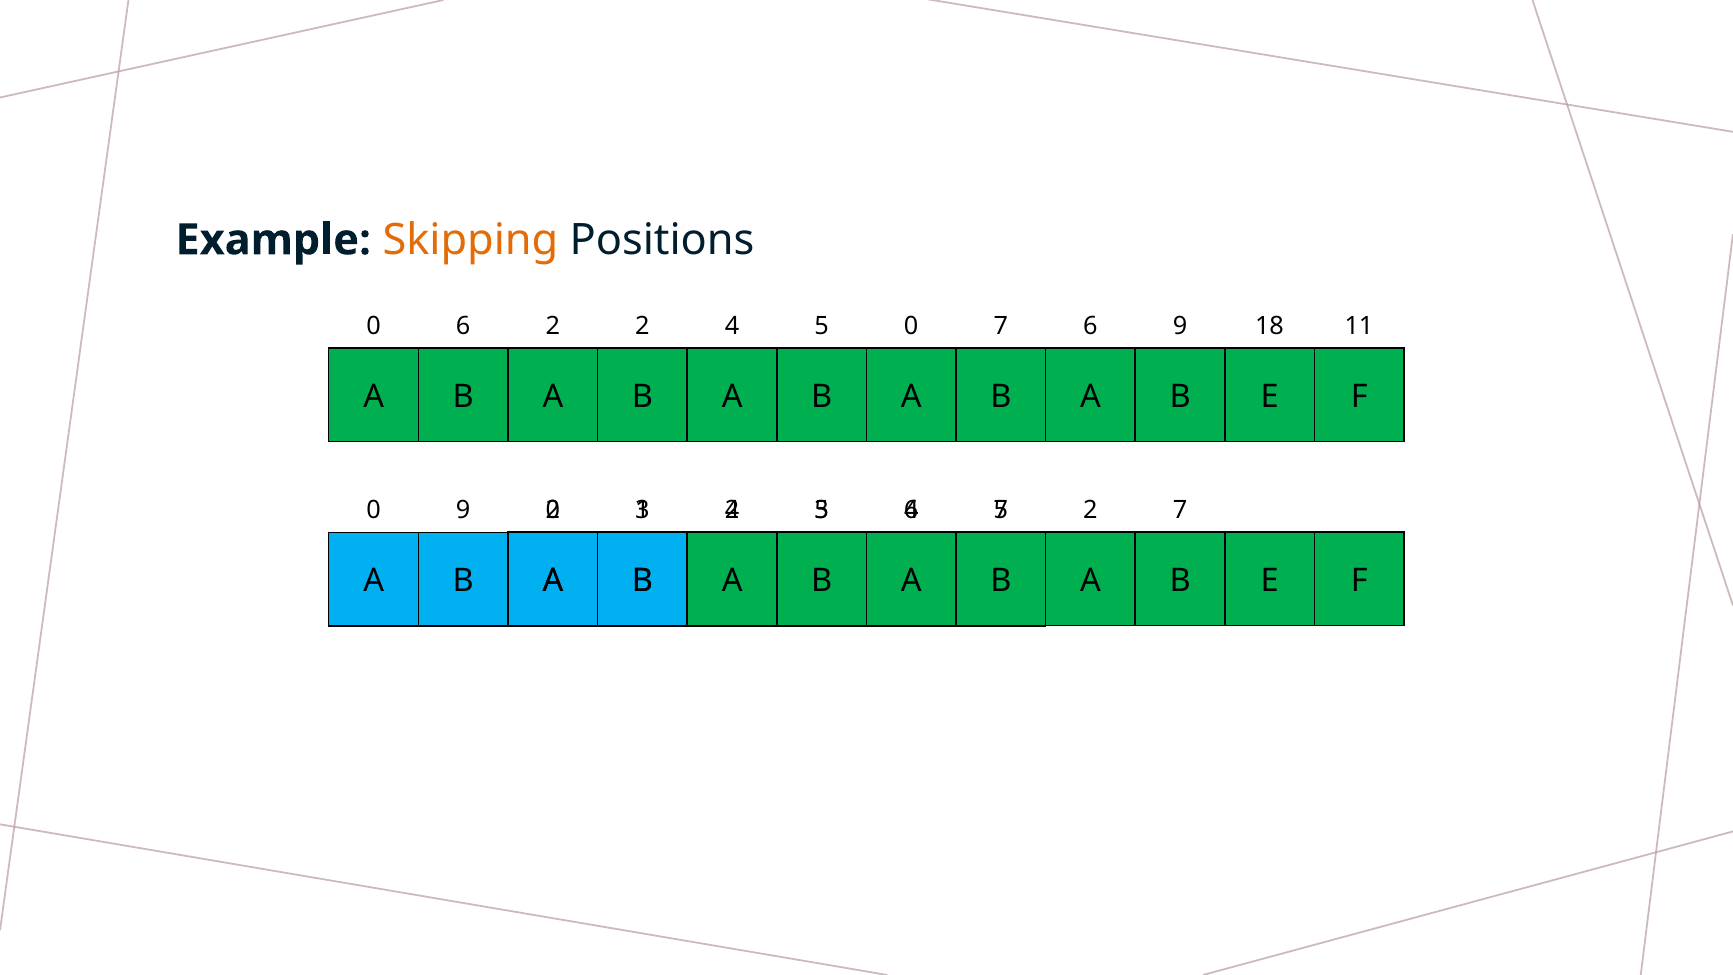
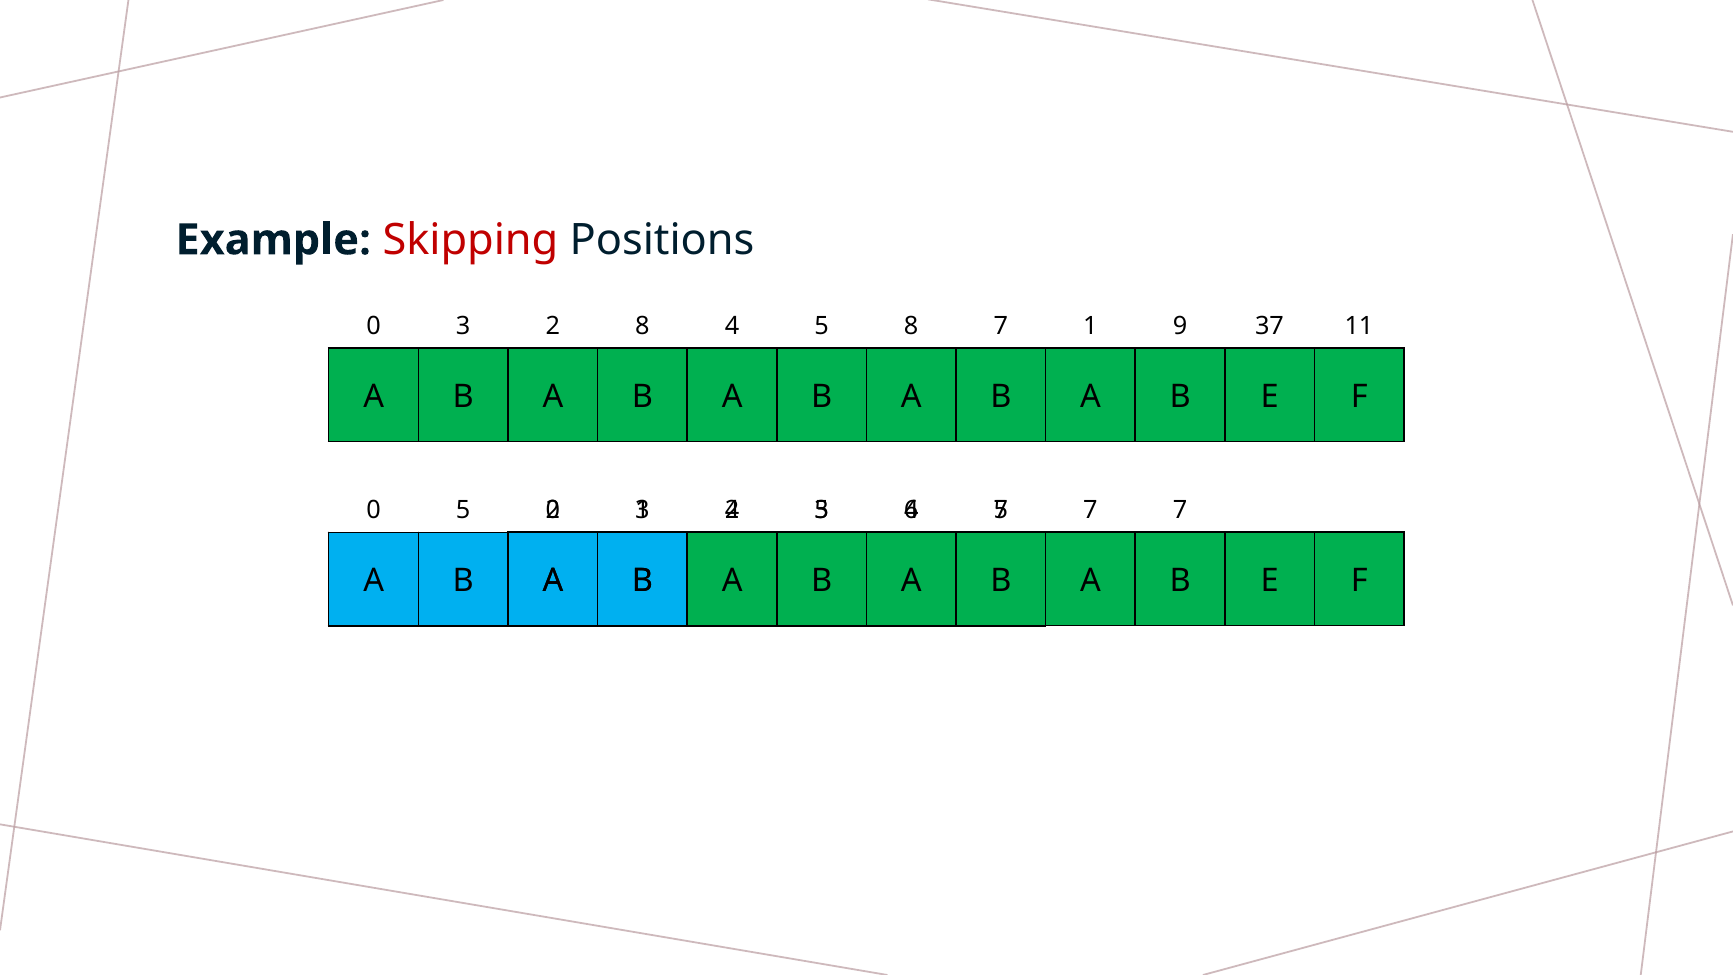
Skipping colour: orange -> red (470, 240)
0 6: 6 -> 3 (463, 326)
2 2: 2 -> 8 (642, 326)
5 0: 0 -> 8 (911, 326)
7 6: 6 -> 1 (1090, 326)
18: 18 -> 37 (1270, 326)
2: 2 -> 7 (1090, 510)
0 9: 9 -> 5 (463, 510)
